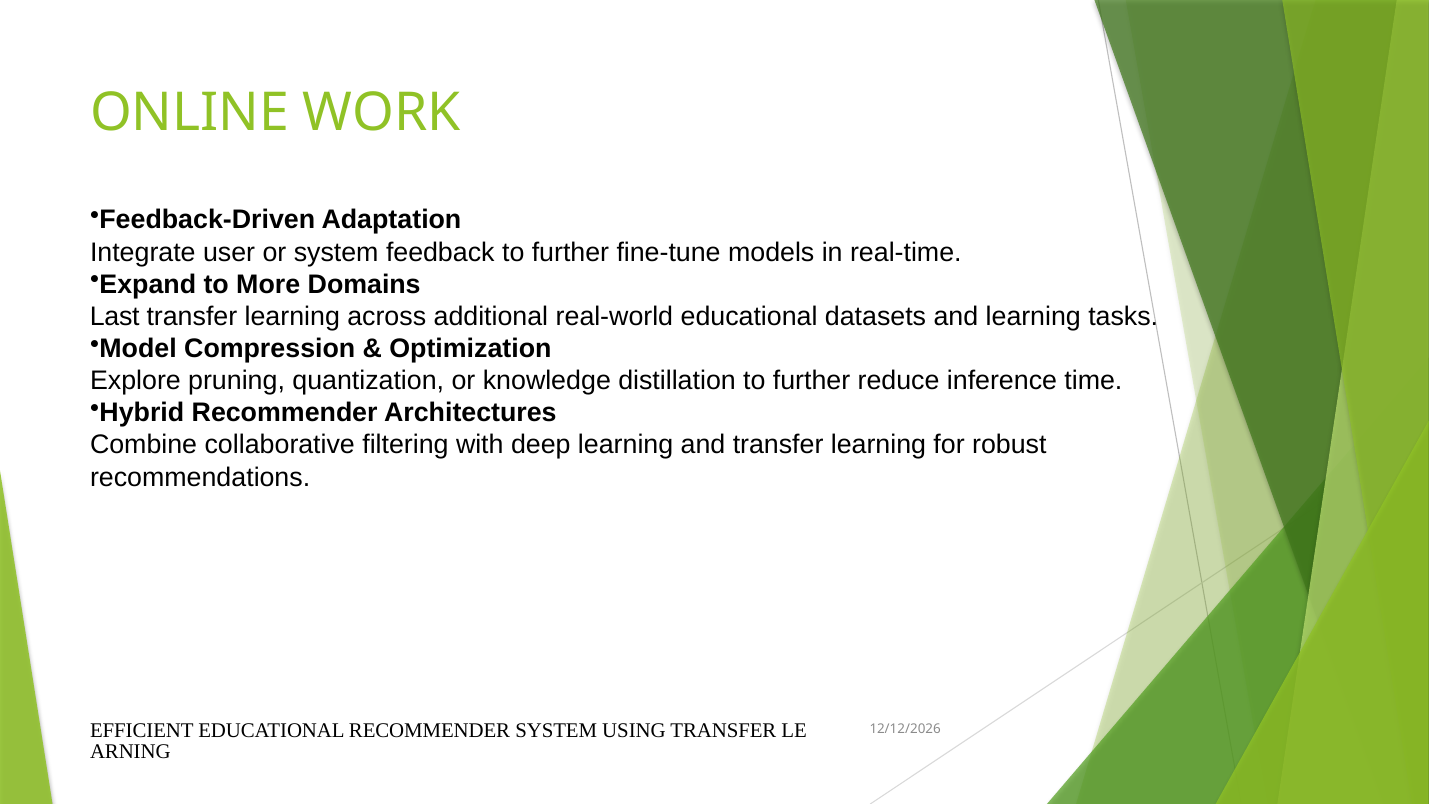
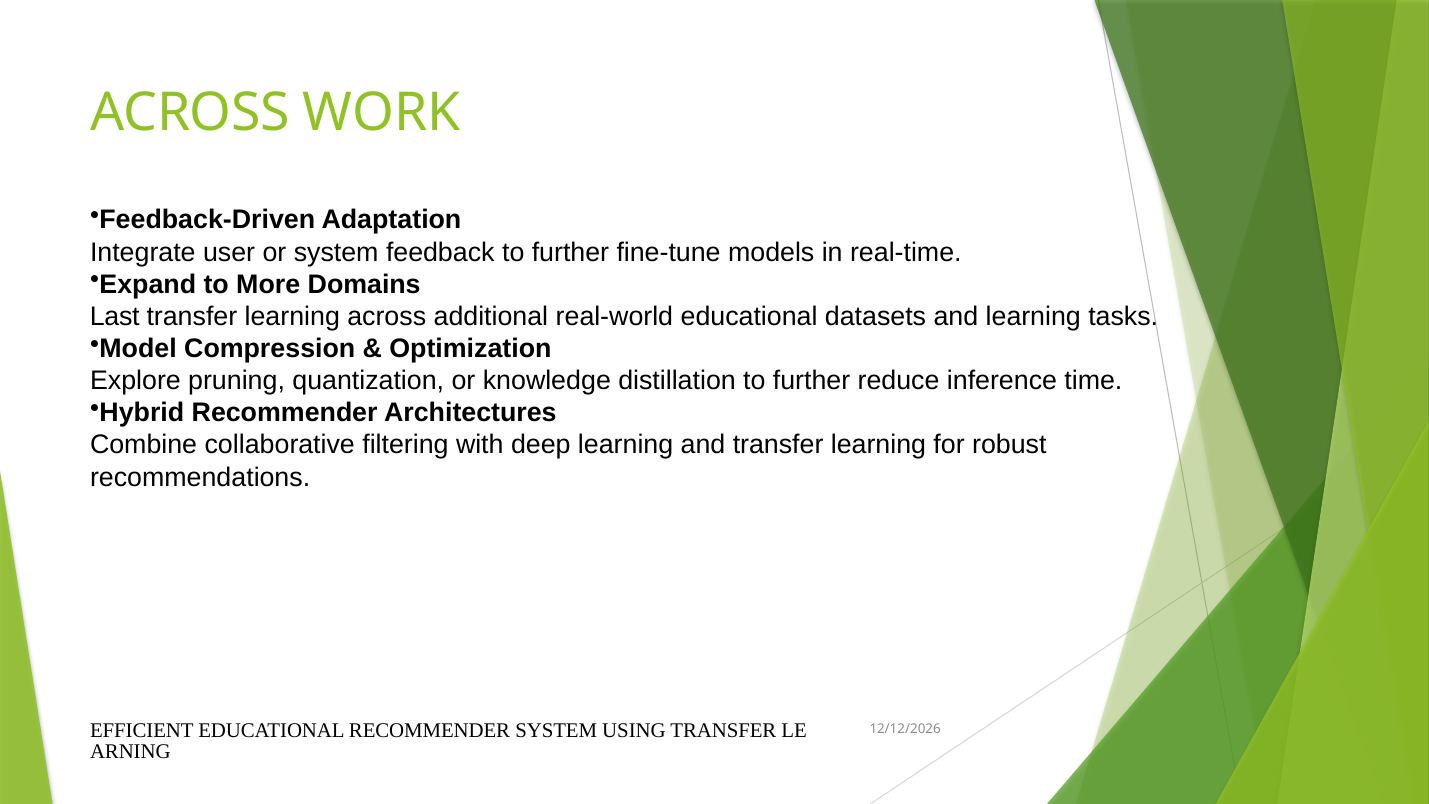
ONLINE: ONLINE -> ACROSS (190, 113)
